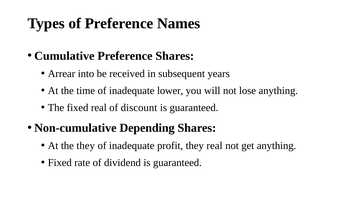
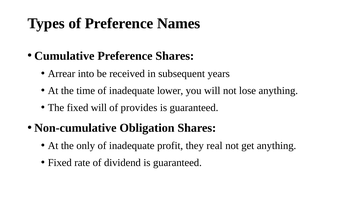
fixed real: real -> will (99, 108)
discount: discount -> provides (139, 108)
Depending: Depending -> Obligation (147, 128)
the they: they -> only (86, 146)
